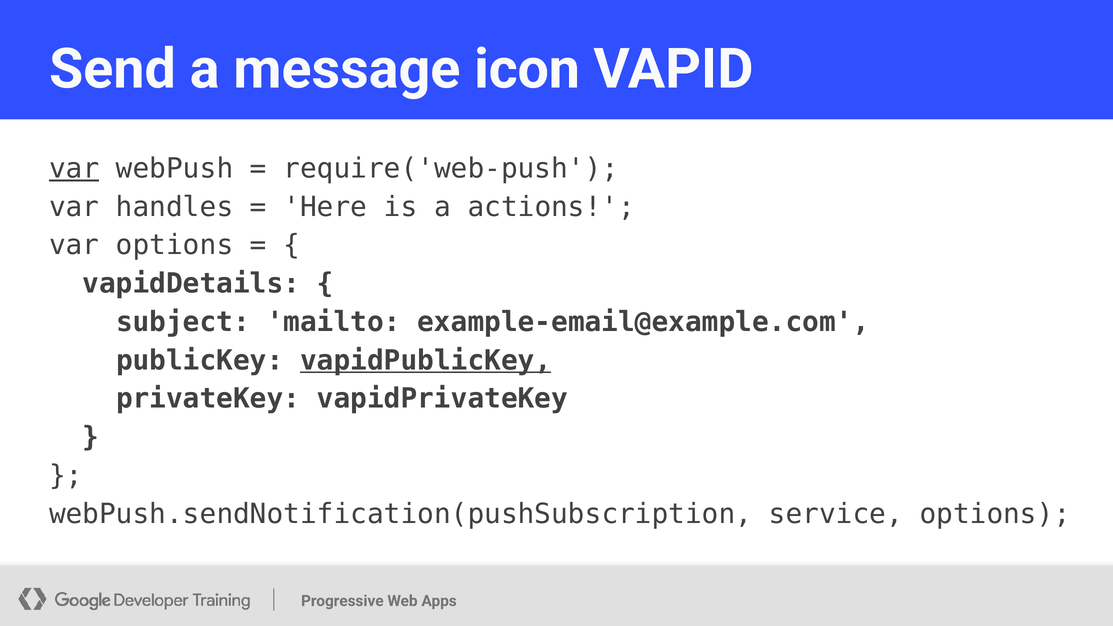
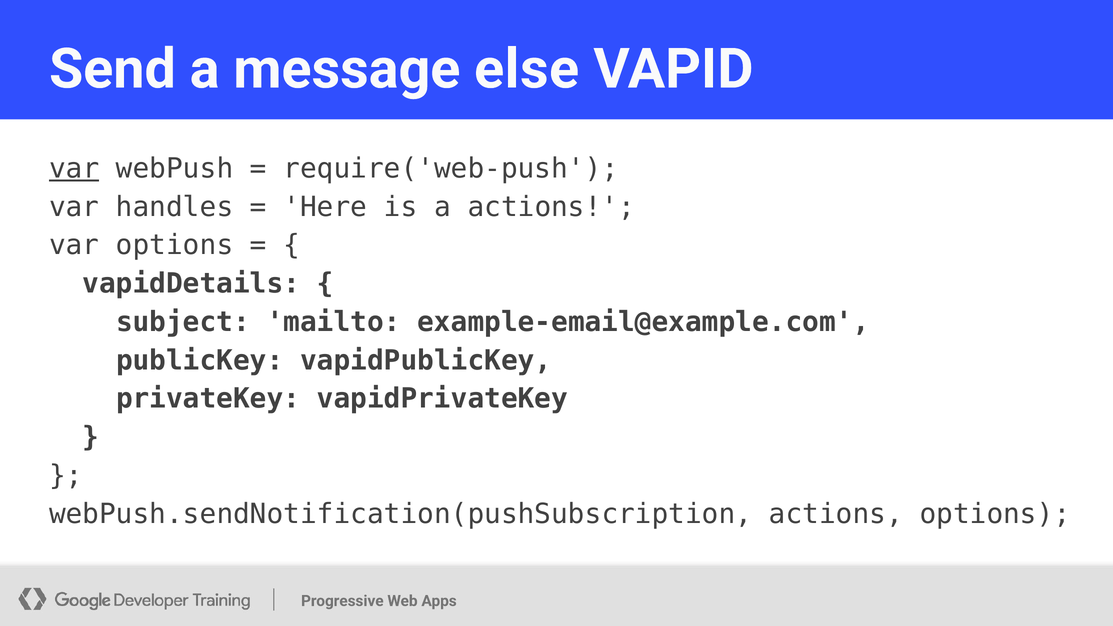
icon: icon -> else (527, 69)
vapidPublicKey underline: present -> none (426, 360)
webPush.sendNotification(pushSubscription service: service -> actions (836, 514)
